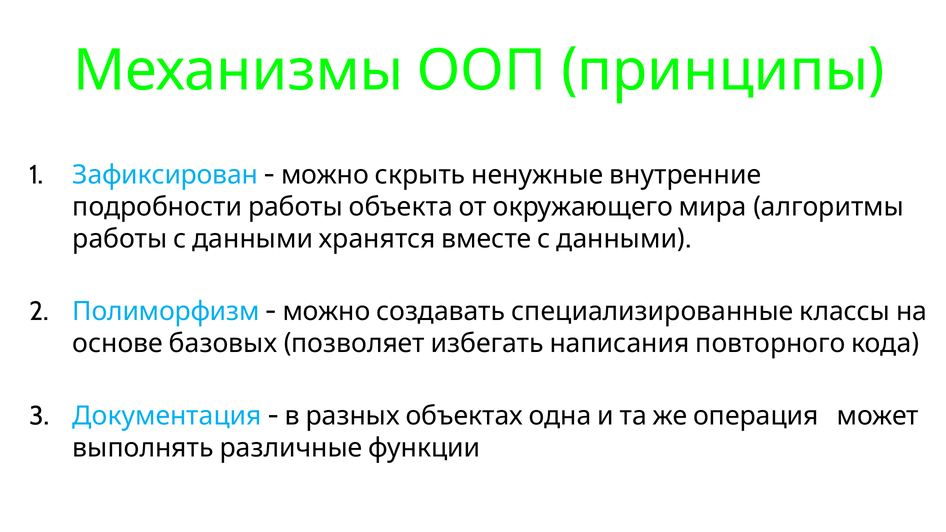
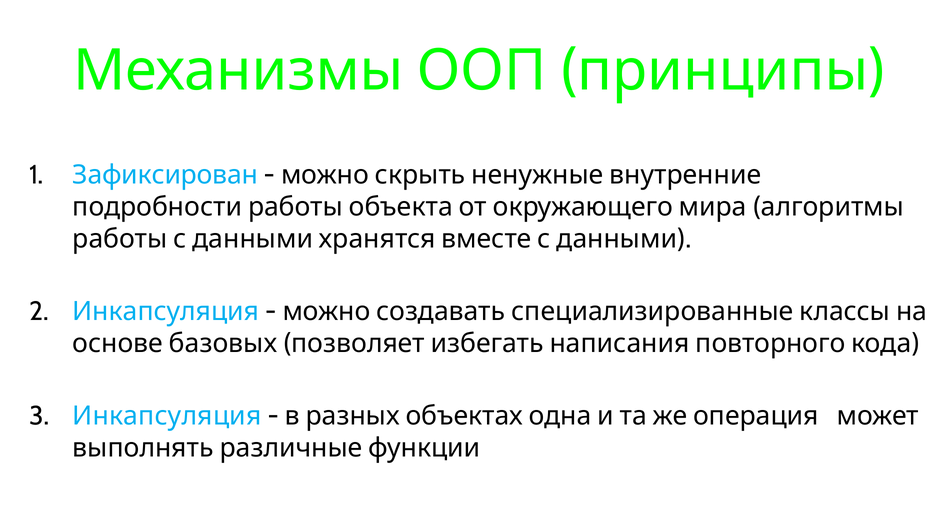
Полиморфизм: Полиморфизм -> Инкапсуляция (166, 312)
Документация: Документация -> Инкапсуляция (167, 416)
